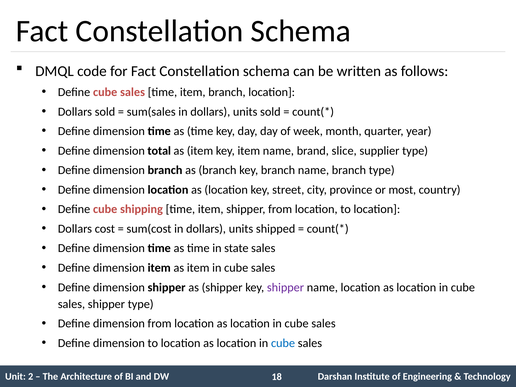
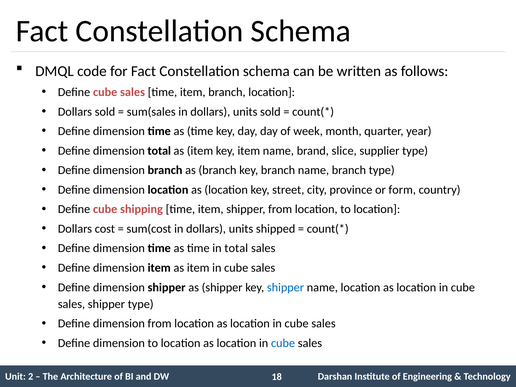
most: most -> form (402, 190)
in state: state -> total (236, 248)
shipper colour: purple -> blue (285, 287)
